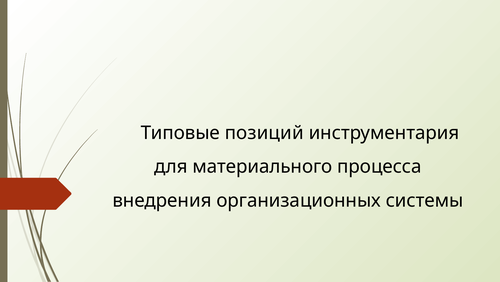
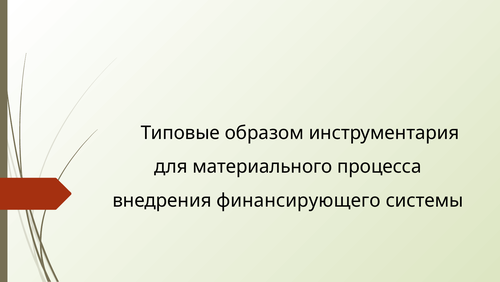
позиций: позиций -> образом (264, 133)
организационных: организационных -> финансирующего (299, 200)
